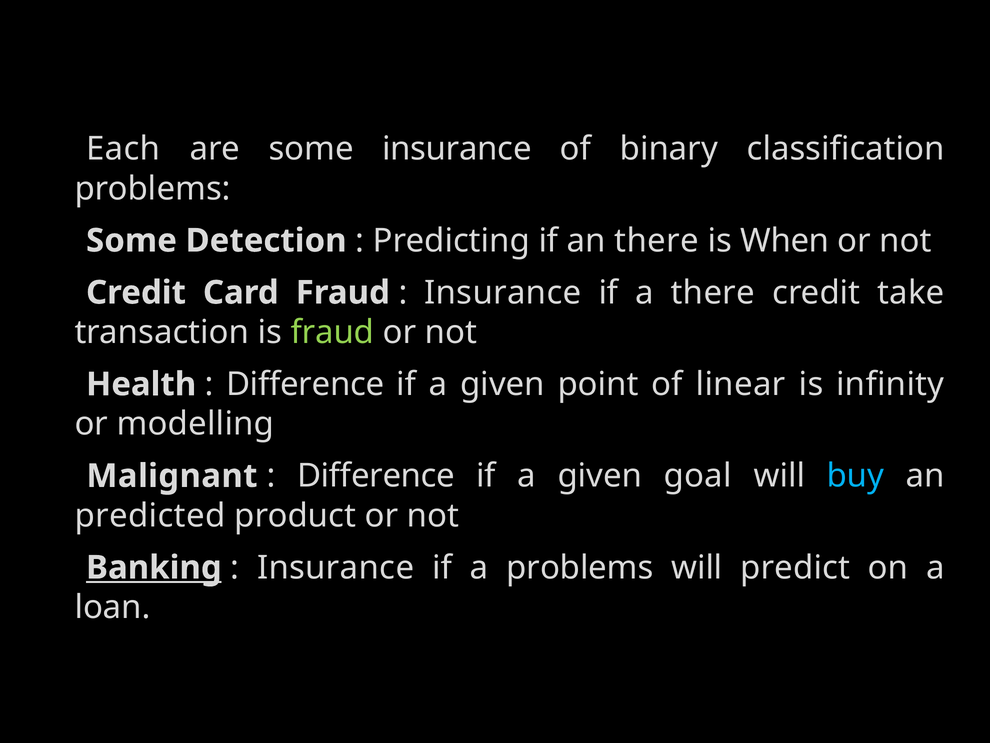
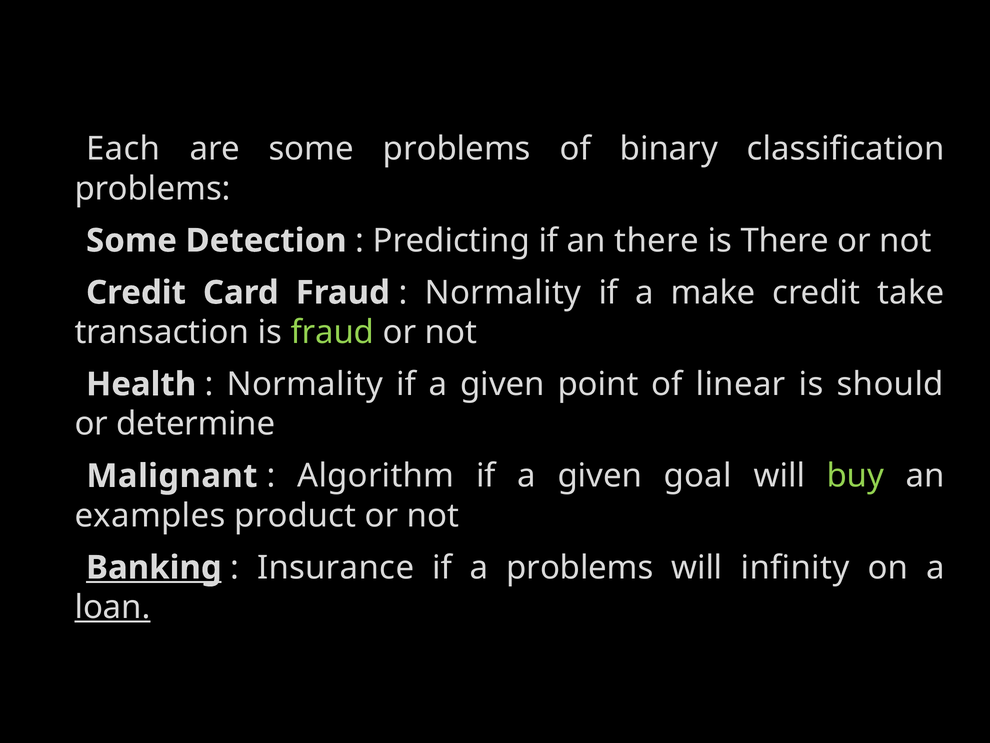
some insurance: insurance -> problems (457, 149)
is When: When -> There (785, 241)
Insurance: Insurance -> Normality (503, 292)
a there: there -> make (713, 292)
Difference: Difference -> Normality (305, 384)
infinity: infinity -> should (890, 384)
modelling: modelling -> determine (196, 424)
Difference: Difference -> Algorithm (376, 476)
buy colour: light blue -> light green (855, 476)
predicted: predicted -> examples (150, 515)
predict: predict -> infinity (795, 567)
loan underline: none -> present (113, 607)
